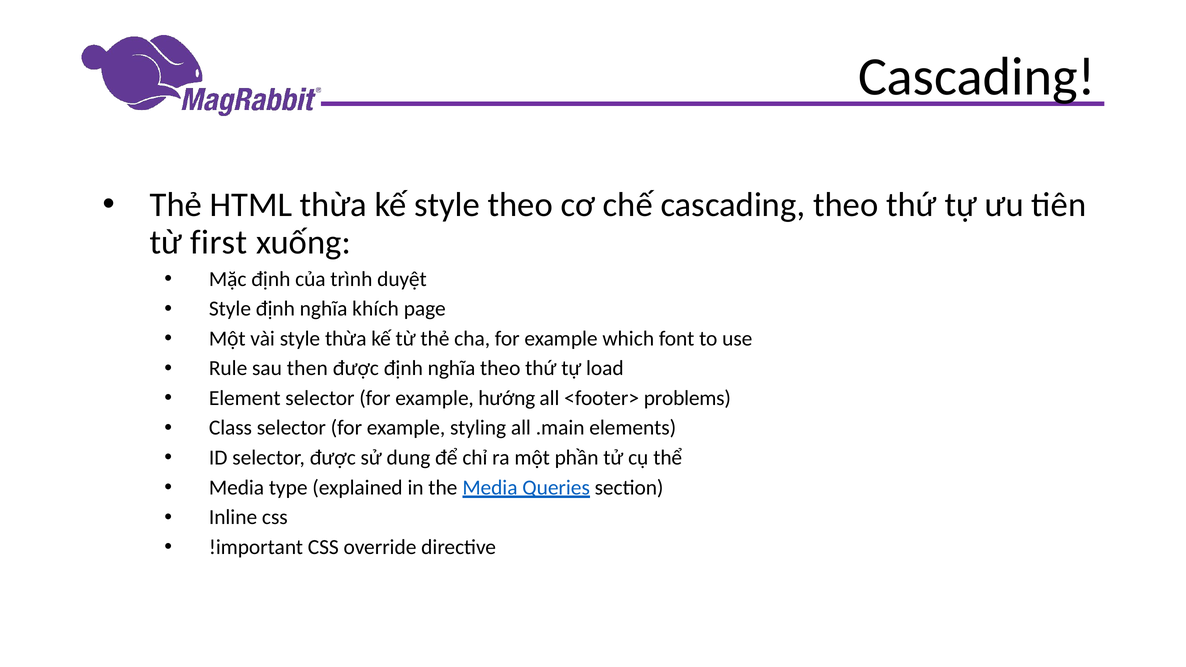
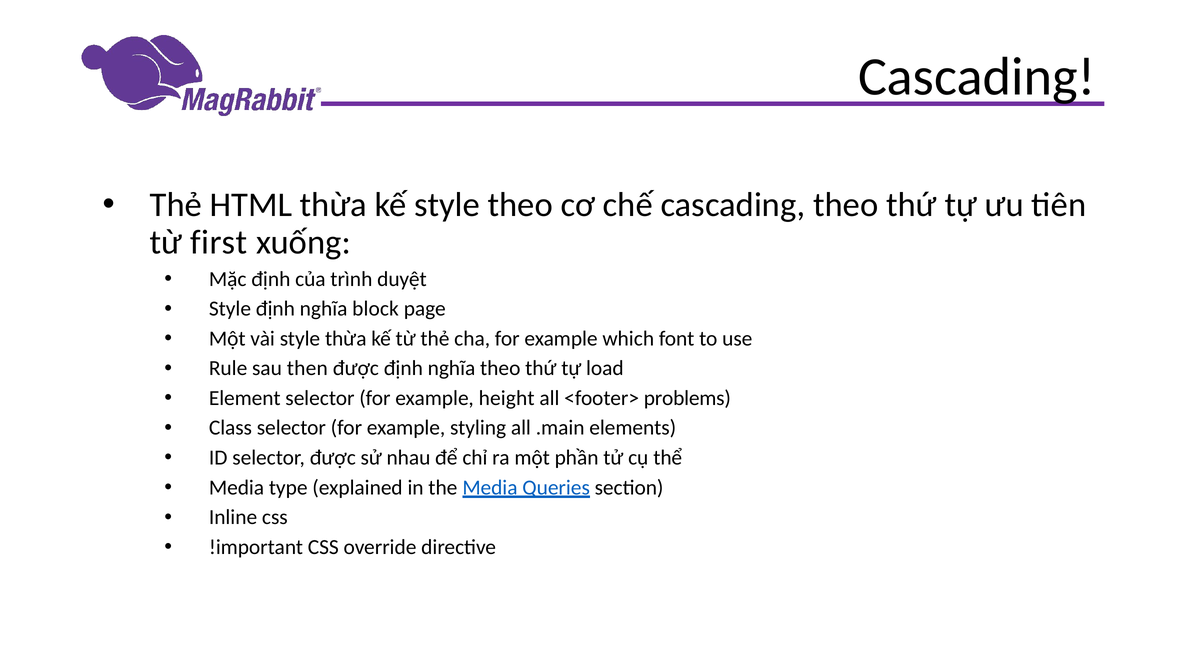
khích: khích -> block (376, 309)
hướng: hướng -> height (507, 398)
dung: dung -> nhau (408, 458)
